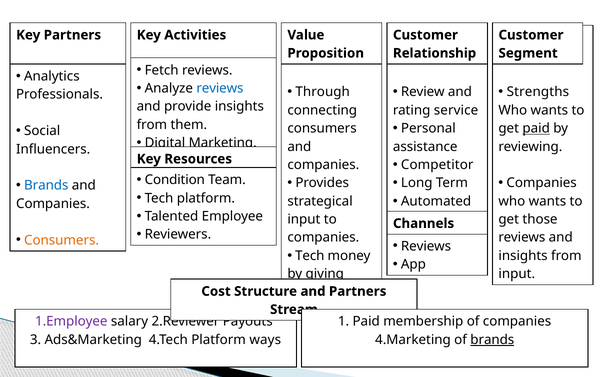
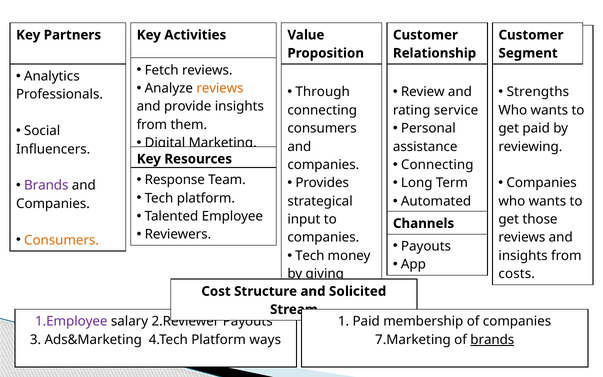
reviews colour: blue -> orange (220, 88)
paid underline: present -> none (536, 128)
Competitor: Competitor -> Connecting (437, 165)
Condition: Condition -> Response (175, 180)
Brands colour: blue -> purple (46, 185)
Reviews: Reviews -> Payouts (426, 246)
input: input -> costs (517, 274)
Partners: Partners -> Solicited (358, 291)
4.Marketing: 4.Marketing -> 7.Marketing (413, 340)
